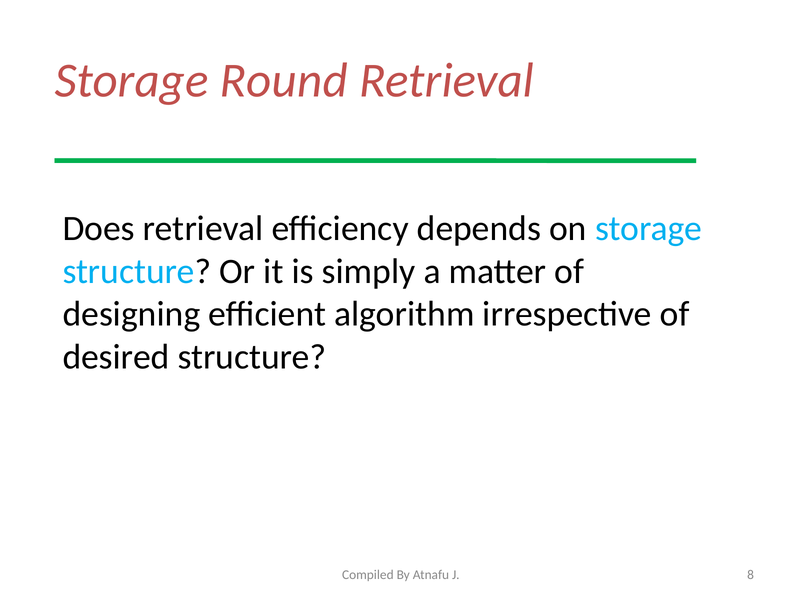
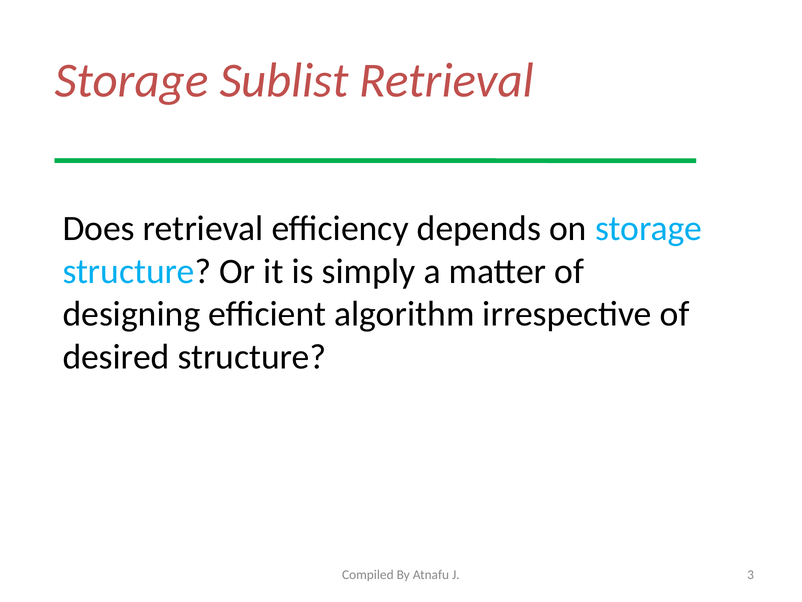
Round: Round -> Sublist (284, 80)
8: 8 -> 3 (751, 574)
